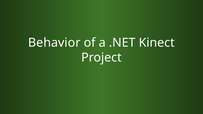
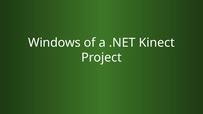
Behavior: Behavior -> Windows (54, 43)
